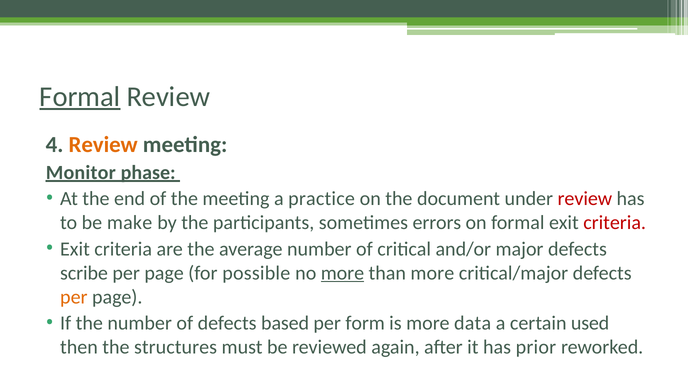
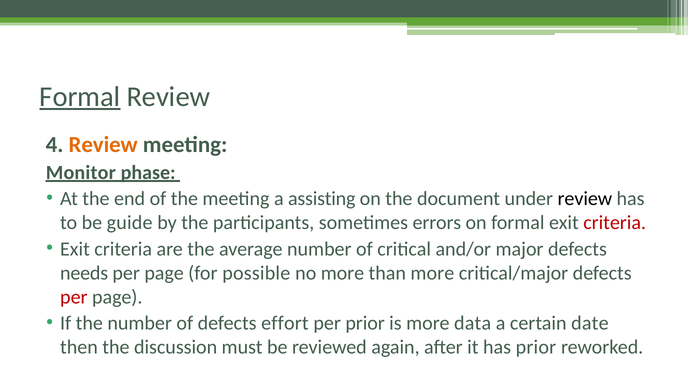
practice: practice -> assisting (322, 199)
review colour: red -> black (585, 199)
make: make -> guide (130, 223)
scribe: scribe -> needs (84, 273)
more underline: present -> none (342, 273)
per colour: orange -> red (74, 297)
based: based -> effort (285, 323)
per form: form -> prior (365, 323)
used: used -> date (590, 323)
structures: structures -> discussion (176, 347)
